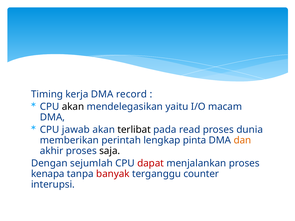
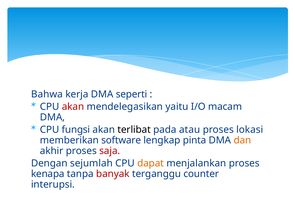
Timing: Timing -> Bahwa (47, 94)
record: record -> seperti (132, 94)
akan colour: black -> red (73, 107)
jawab: jawab -> fungsi (76, 130)
read: read -> atau (190, 130)
dunia: dunia -> lokasi (250, 130)
perintah: perintah -> software (121, 140)
saja colour: black -> red (110, 151)
dapat colour: red -> orange (151, 163)
